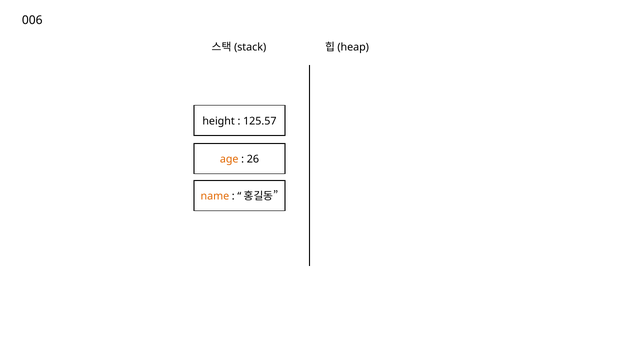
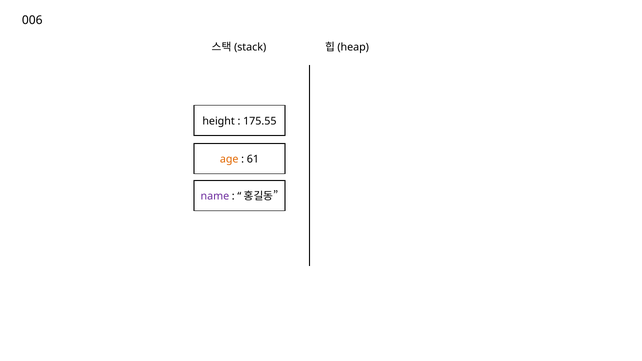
125.57: 125.57 -> 175.55 (260, 121)
26: 26 -> 61 (253, 159)
name colour: orange -> purple (215, 196)
